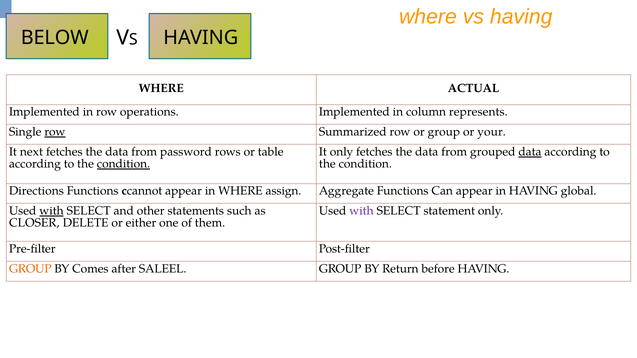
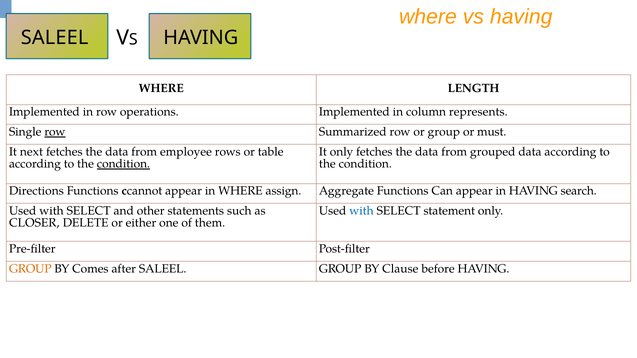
BELOW: BELOW -> SALEEL (55, 38)
ACTUAL: ACTUAL -> LENGTH (474, 89)
your: your -> must (492, 132)
password: password -> employee (186, 152)
data underline: present -> none (530, 152)
global: global -> search (579, 191)
with underline: present -> none (51, 211)
with colour: purple -> blue (361, 211)
Return: Return -> Clause (400, 269)
